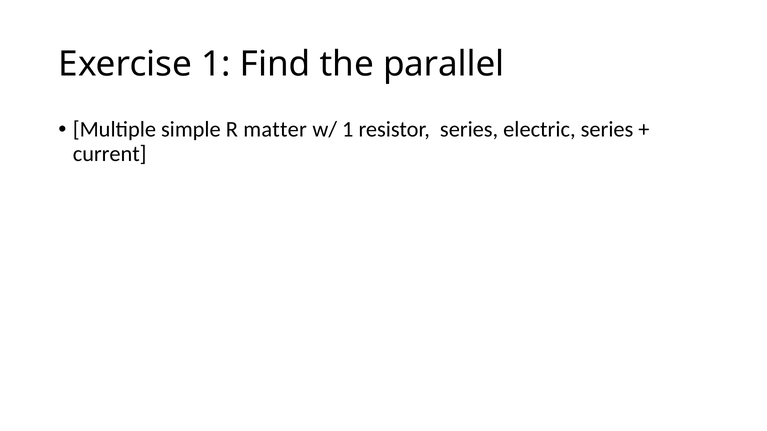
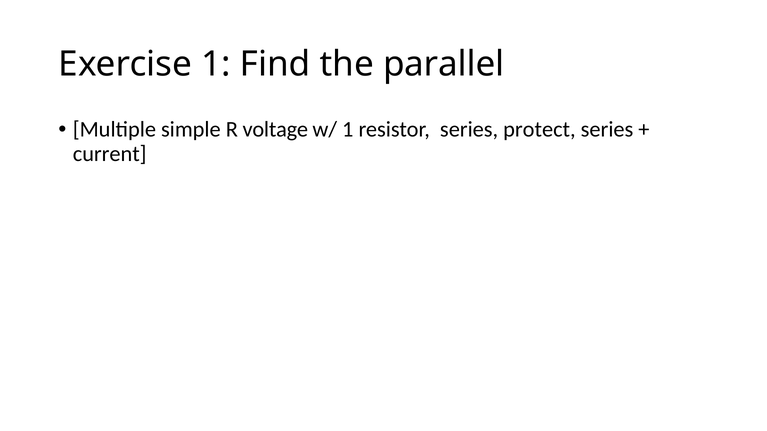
matter: matter -> voltage (275, 130)
electric: electric -> protect (539, 130)
